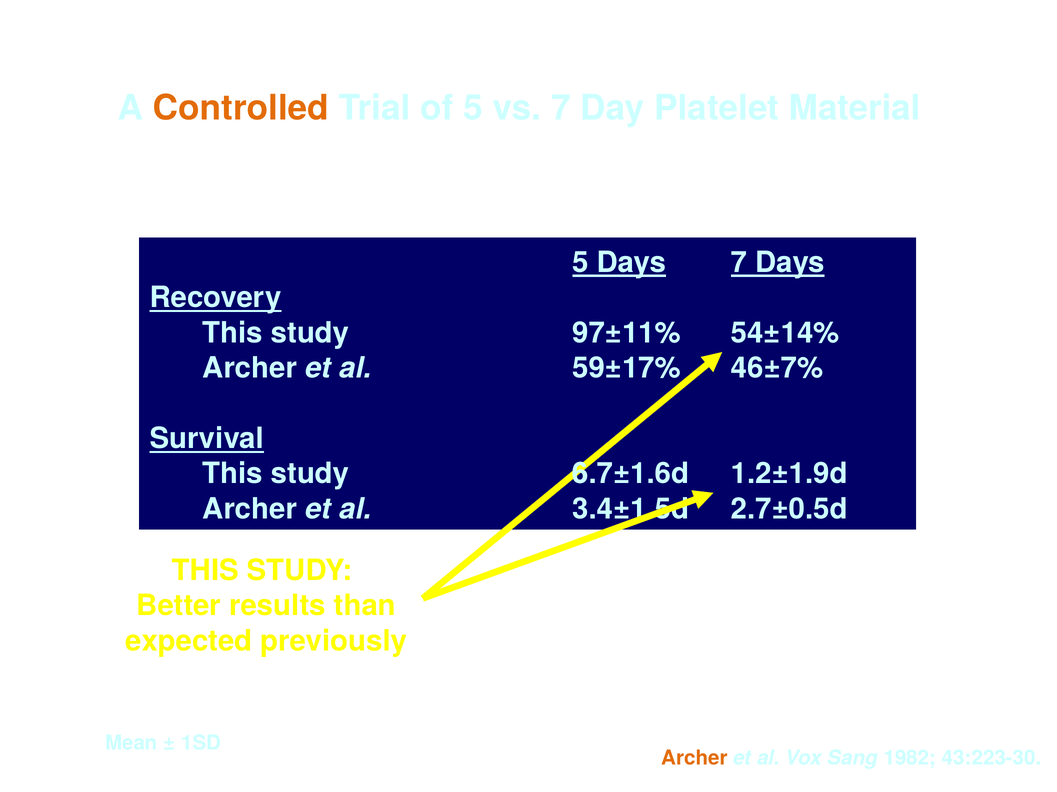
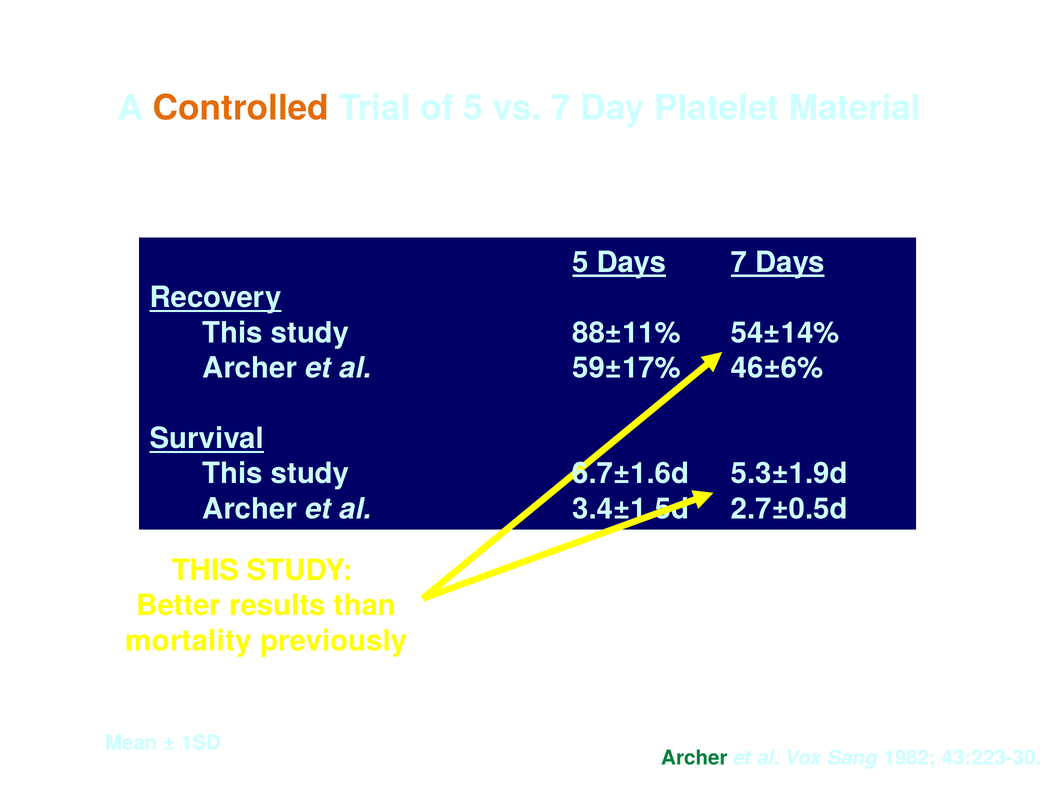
97±11%: 97±11% -> 88±11% (627, 333)
46±7%: 46±7% -> 46±6% (777, 368)
1.2±1.9d: 1.2±1.9d -> 5.3±1.9d (789, 474)
expected: expected -> mortality (189, 641)
Archer colour: orange -> green (694, 759)
